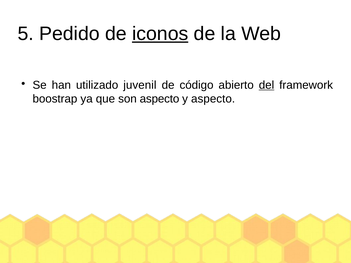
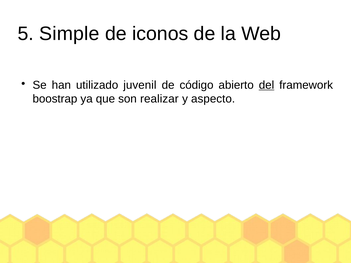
Pedido: Pedido -> Simple (69, 34)
iconos underline: present -> none (160, 34)
son aspecto: aspecto -> realizar (159, 99)
